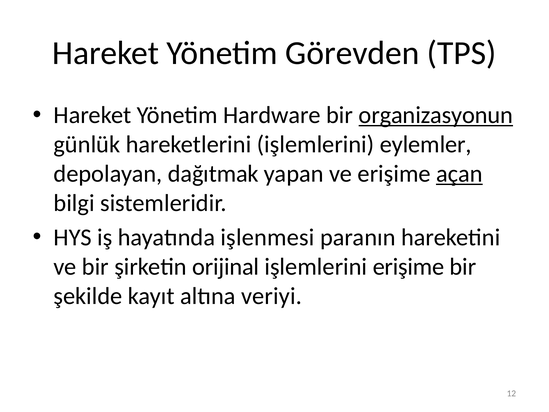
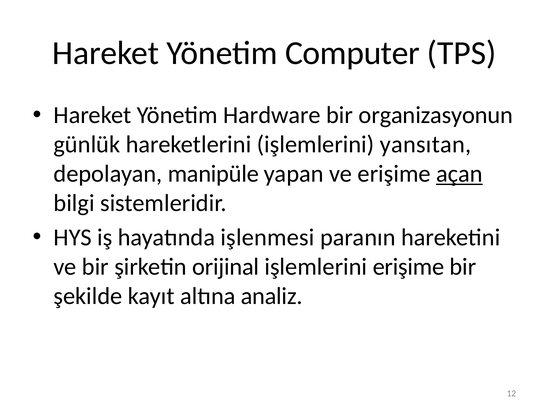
Görevden: Görevden -> Computer (352, 53)
organizasyonun underline: present -> none (436, 115)
eylemler: eylemler -> yansıtan (426, 144)
dağıtmak: dağıtmak -> manipüle (213, 174)
veriyi: veriyi -> analiz (272, 296)
